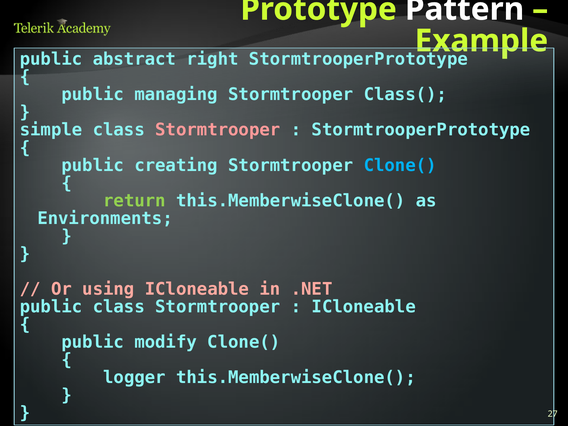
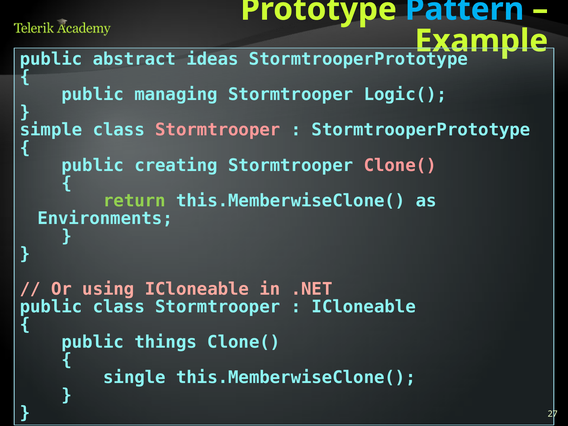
Pattern colour: white -> light blue (465, 9)
right: right -> ideas (213, 59)
Class(: Class( -> Logic( (405, 95)
Clone( colour: light blue -> pink (400, 165)
modify: modify -> things (166, 342)
logger: logger -> single (134, 378)
